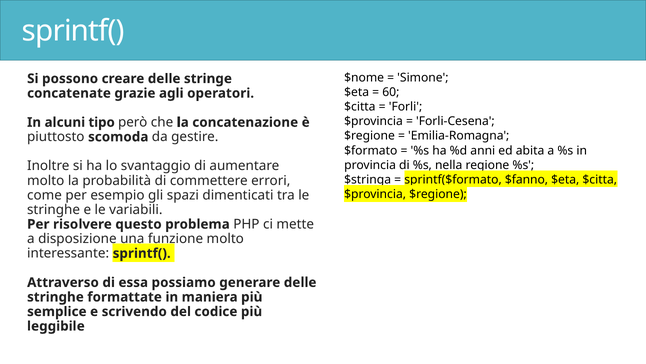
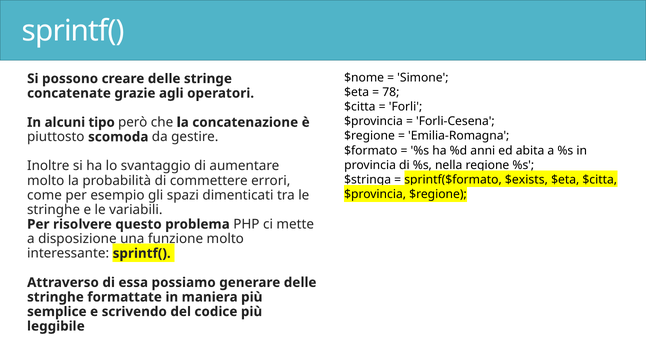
60: 60 -> 78 (391, 92)
$fanno: $fanno -> $exists (526, 179)
